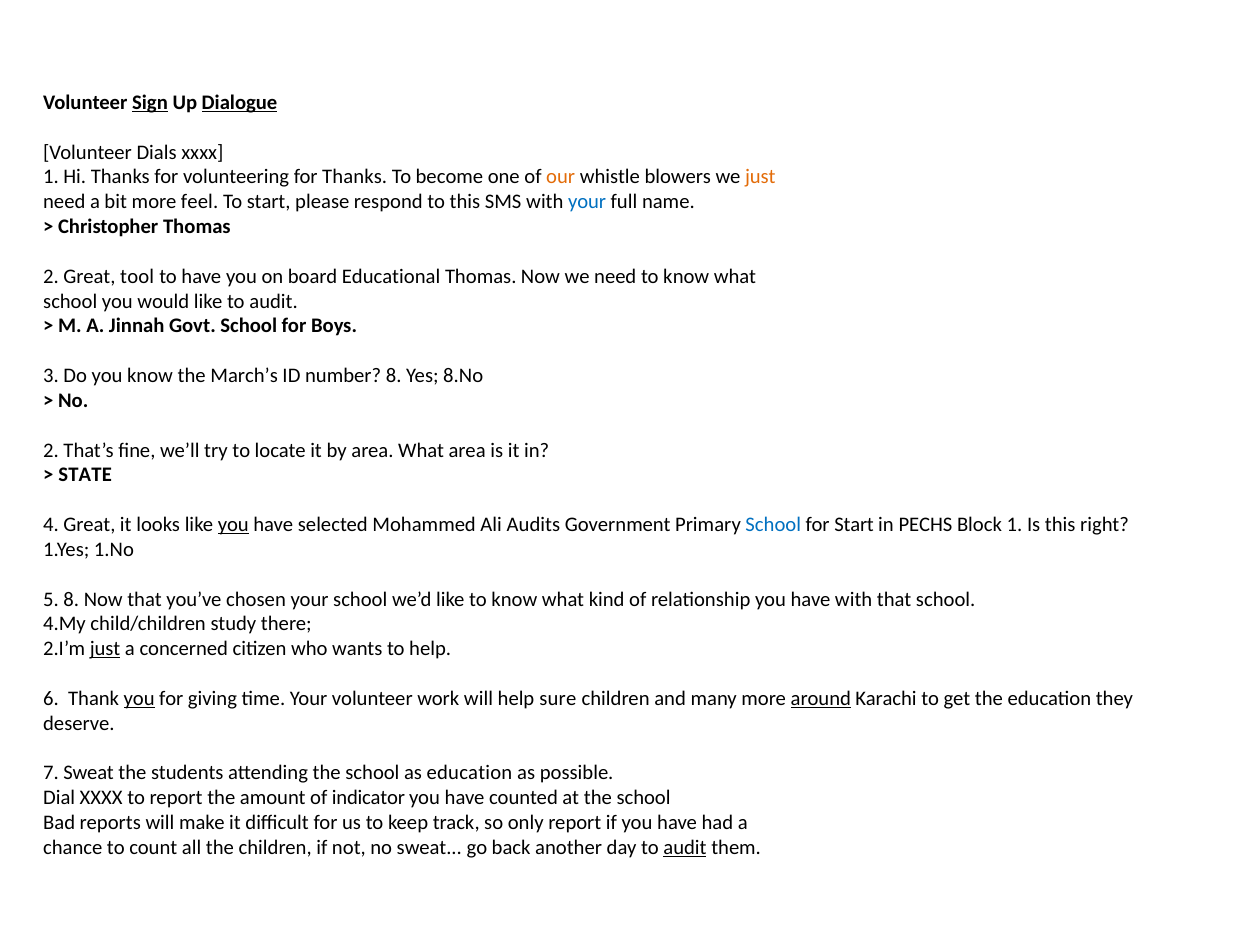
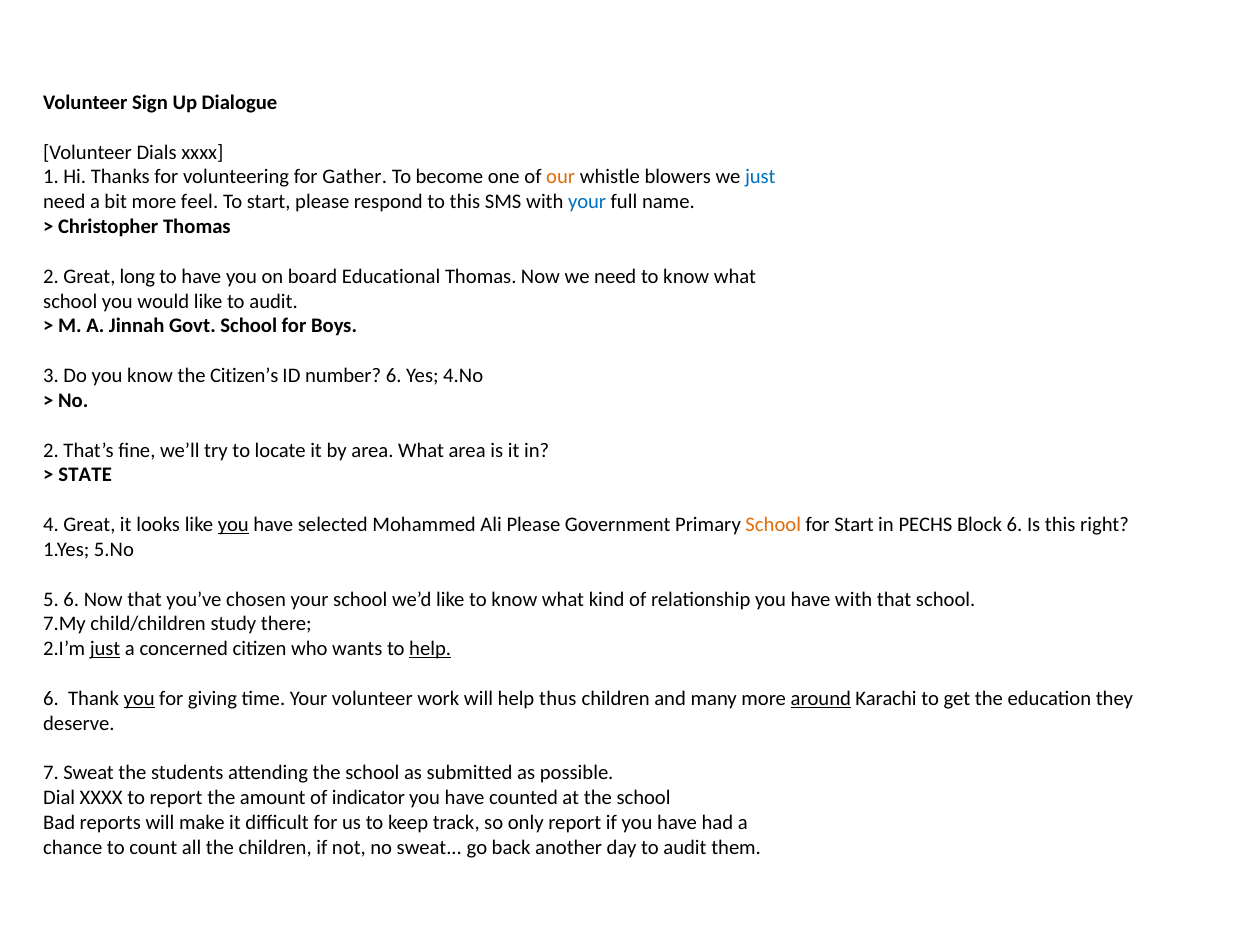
Sign underline: present -> none (150, 103)
Dialogue underline: present -> none (240, 103)
for Thanks: Thanks -> Gather (355, 177)
just colour: orange -> blue (760, 177)
tool: tool -> long (137, 276)
March’s: March’s -> Citizen’s (244, 376)
number 8: 8 -> 6 (394, 376)
8.No: 8.No -> 4.No (463, 376)
Ali Audits: Audits -> Please (533, 525)
School colour: blue -> orange (773, 525)
Block 1: 1 -> 6 (1014, 525)
1.No: 1.No -> 5.No (114, 549)
5 8: 8 -> 6 (71, 599)
4.My: 4.My -> 7.My (65, 624)
help underline: none -> present (430, 649)
sure: sure -> thus (558, 698)
as education: education -> submitted (470, 773)
audit underline: present -> none (685, 847)
